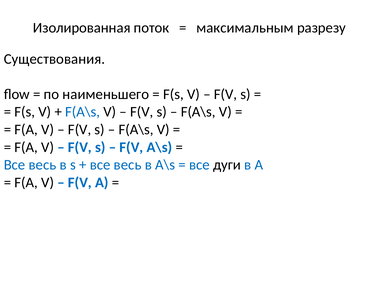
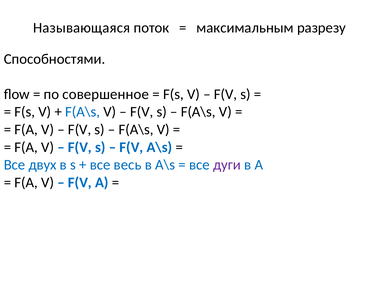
Изолированная: Изолированная -> Называющаяся (82, 28)
Существования: Существования -> Способностями (55, 59)
наименьшего: наименьшего -> совершенное (106, 94)
весь: весь -> двух (43, 165)
дуги colour: black -> purple (227, 165)
